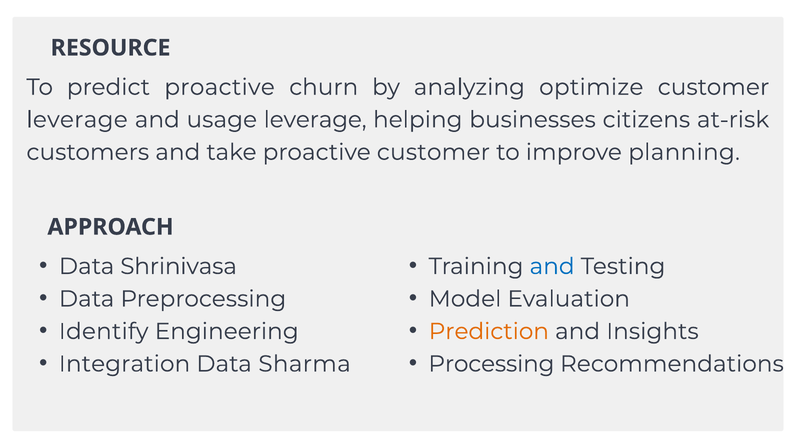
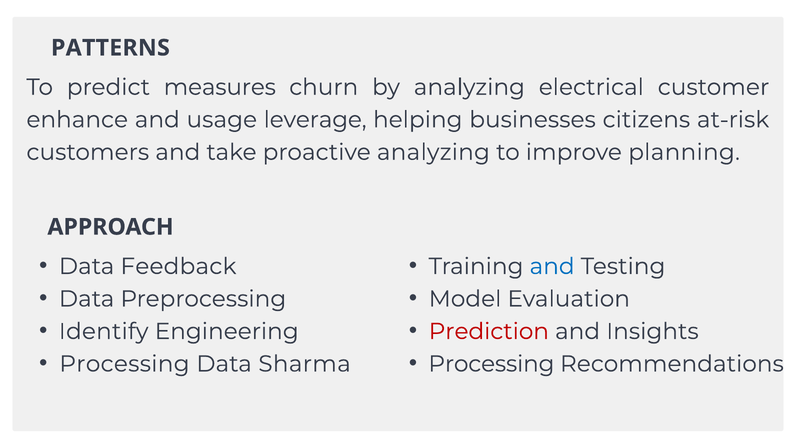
RESOURCE: RESOURCE -> PATTERNS (110, 48)
predict proactive: proactive -> measures (220, 87)
optimize: optimize -> electrical (591, 87)
leverage: leverage -> enhance (77, 120)
proactive customer: customer -> analyzing (433, 152)
Shrinivasa: Shrinivasa -> Feedback (178, 266)
Prediction colour: orange -> red (489, 331)
Integration: Integration -> Processing (124, 364)
